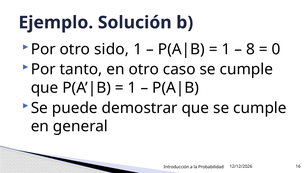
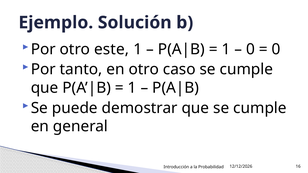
sido: sido -> este (112, 49)
8: 8 -> 0 (251, 49)
